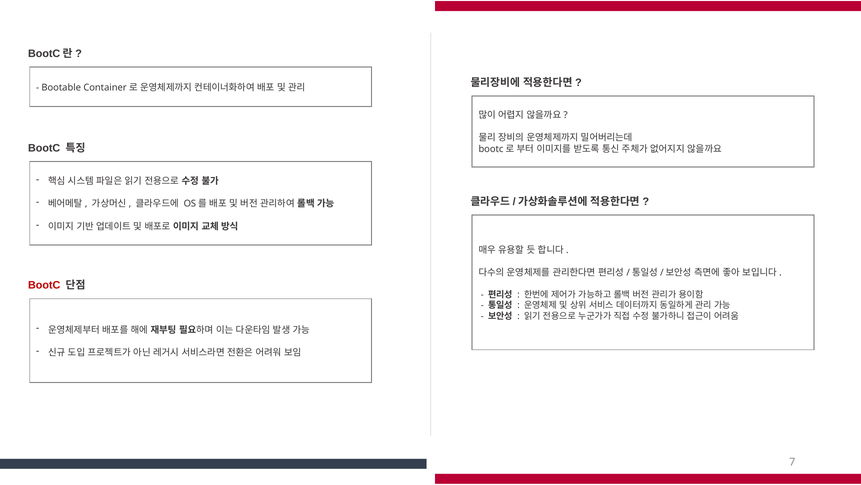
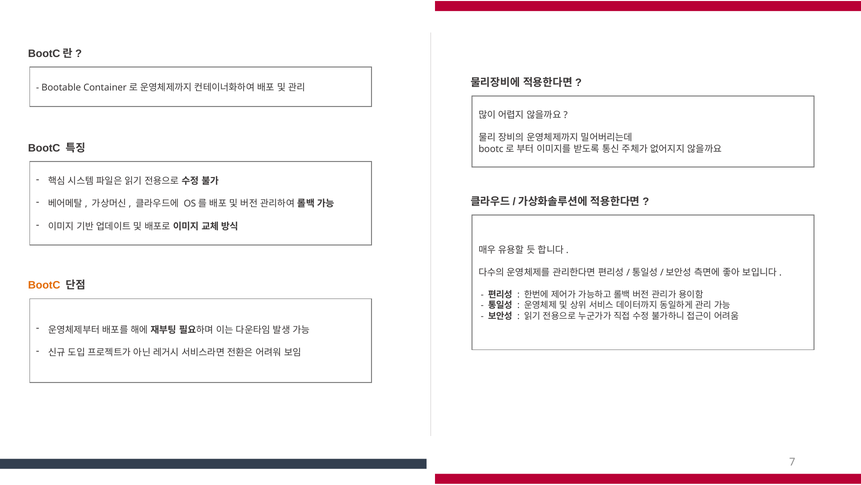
BootC colour: red -> orange (44, 285)
